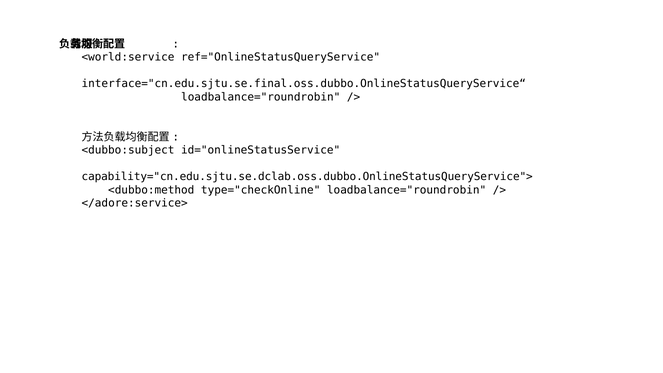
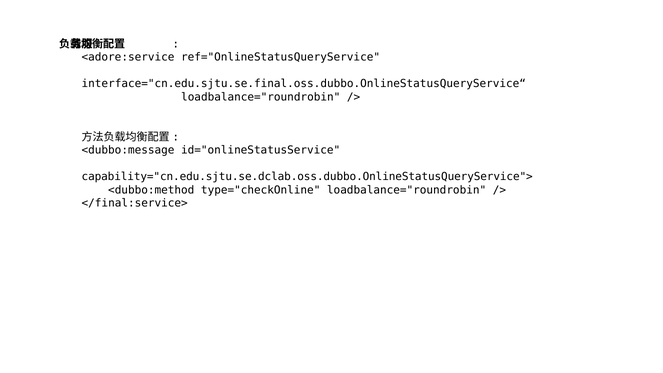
<world:service: <world:service -> <adore:service (128, 57)
<dubbo:subject: <dubbo:subject -> <dubbo:message (128, 150)
</adore:service>: </adore:service> -> </final:service> (135, 203)
